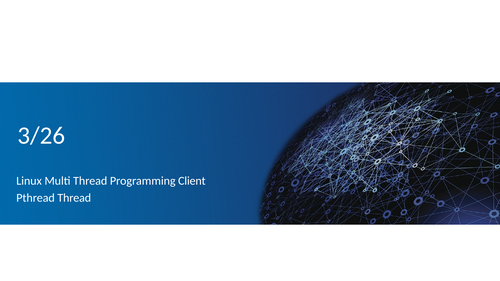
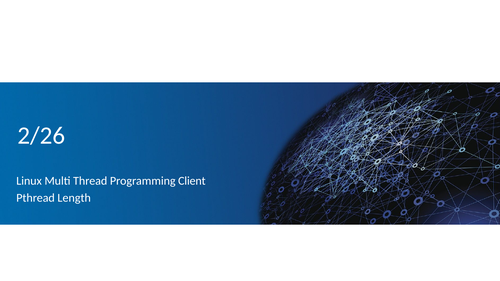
3/26: 3/26 -> 2/26 (41, 136)
Pthread Thread: Thread -> Length (74, 198)
